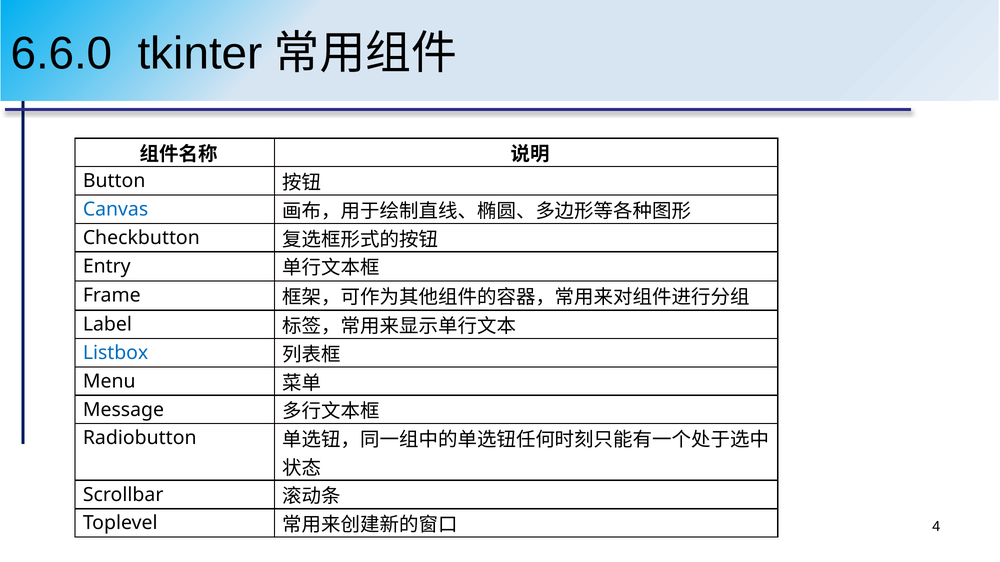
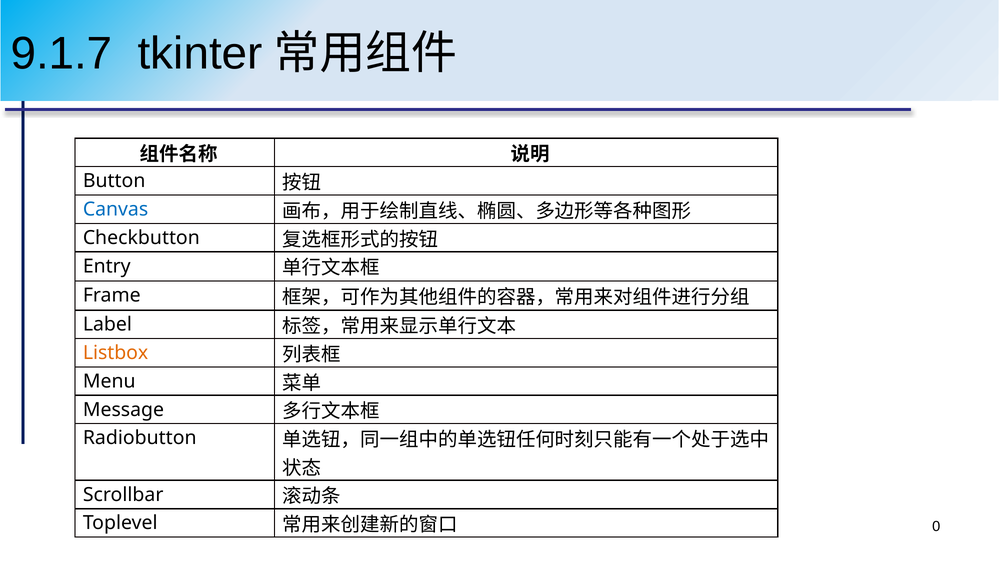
6.6.0: 6.6.0 -> 9.1.7 (61, 54)
Listbox colour: blue -> orange (116, 353)
4: 4 -> 0 (936, 527)
